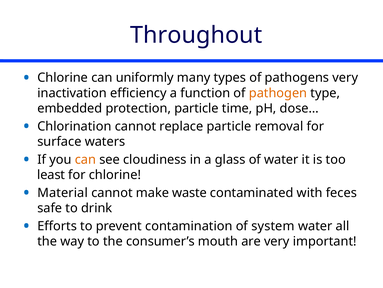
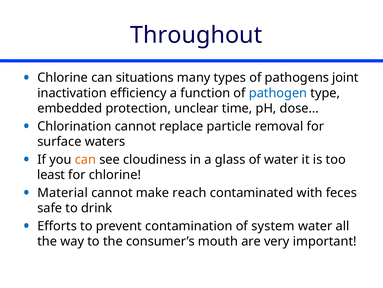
uniformly: uniformly -> situations (145, 77)
pathogens very: very -> joint (345, 77)
pathogen colour: orange -> blue (278, 93)
protection particle: particle -> unclear (197, 108)
waste: waste -> reach (189, 192)
